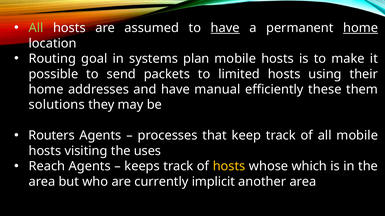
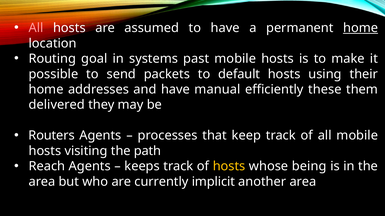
All colour: light green -> pink (36, 28)
have underline: present -> none (225, 28)
plan: plan -> past (196, 59)
limited: limited -> default (239, 74)
solutions: solutions -> delivered (57, 105)
uses: uses -> path (147, 151)
which: which -> being (309, 167)
